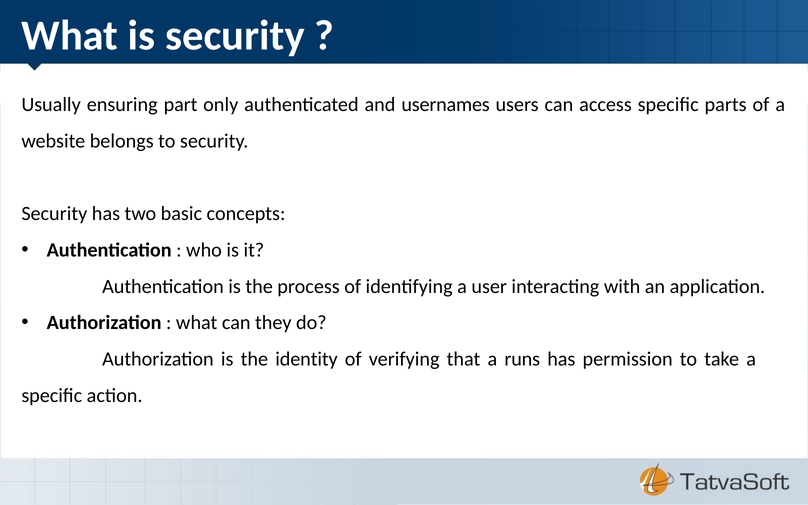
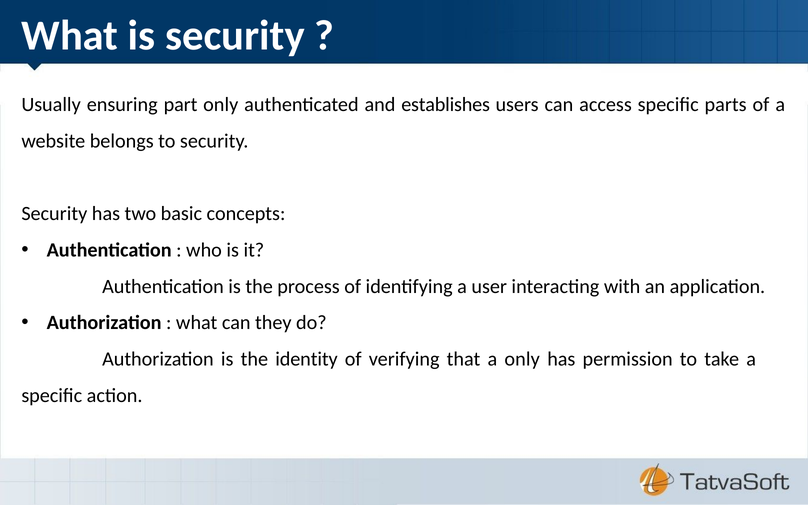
usernames: usernames -> establishes (446, 105)
a runs: runs -> only (522, 359)
